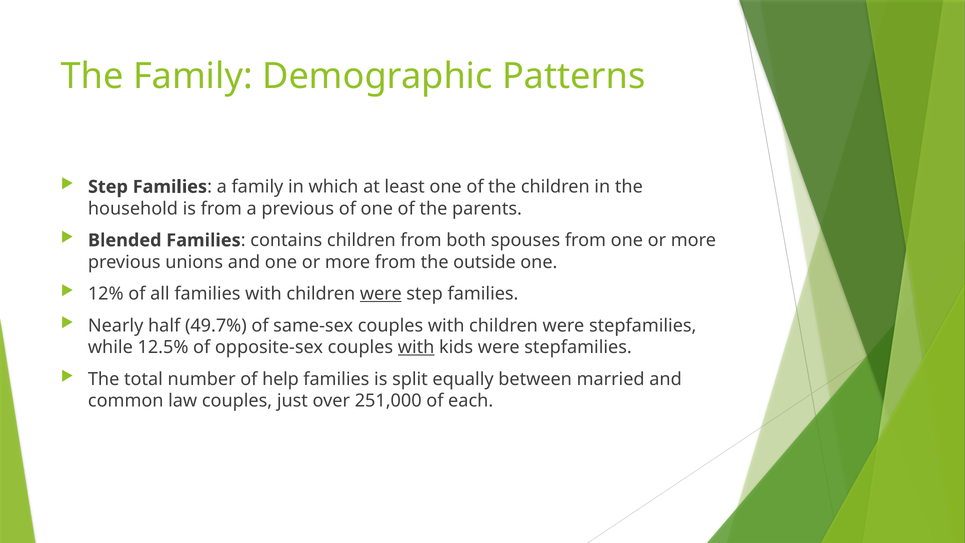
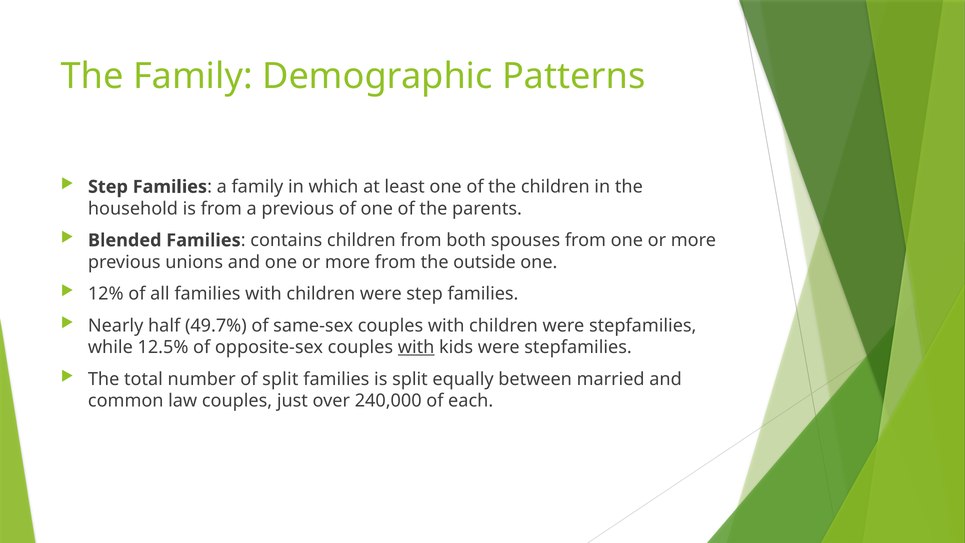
were underline: present -> none (381, 294)
of help: help -> split (280, 379)
251,000: 251,000 -> 240,000 (388, 401)
